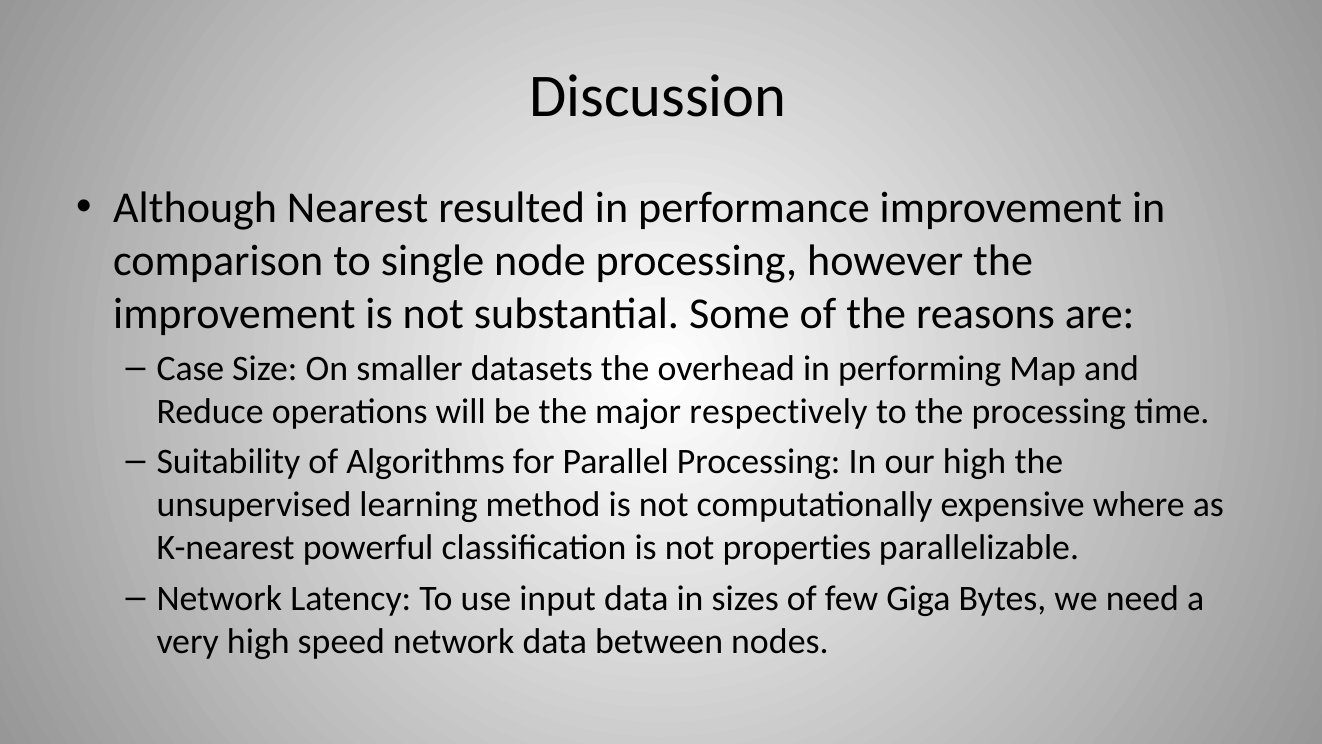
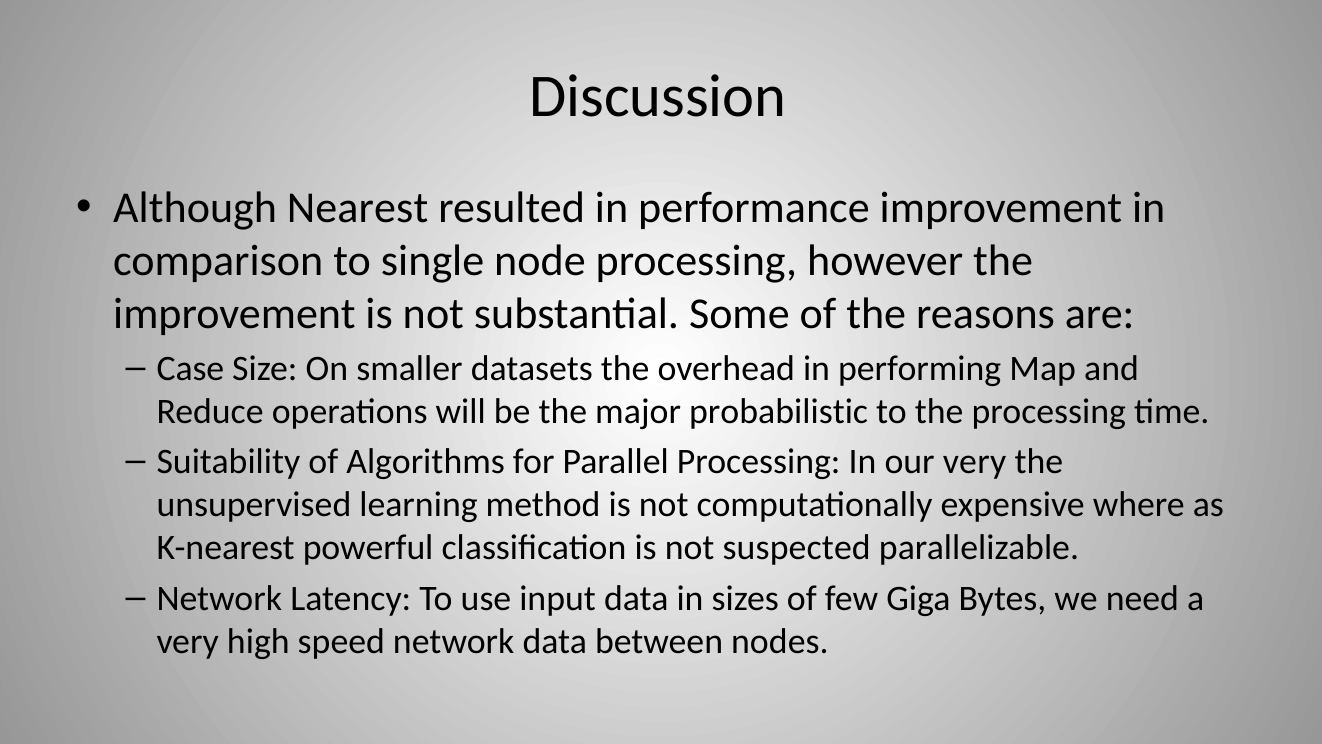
respectively: respectively -> probabilistic (779, 412)
our high: high -> very (975, 462)
properties: properties -> suspected (797, 548)
